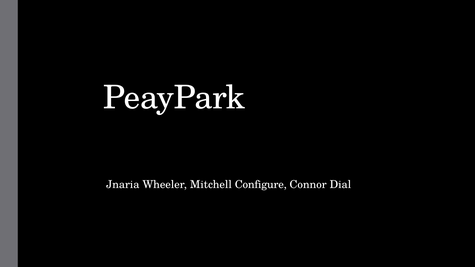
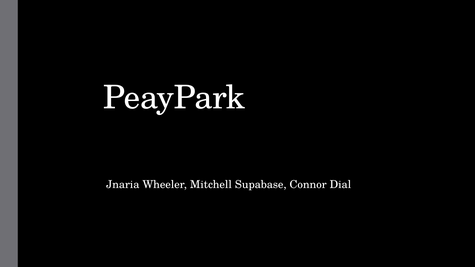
Configure: Configure -> Supabase (261, 185)
